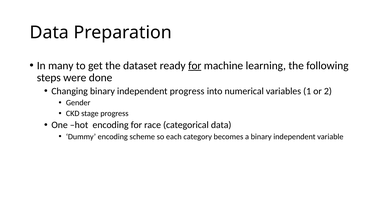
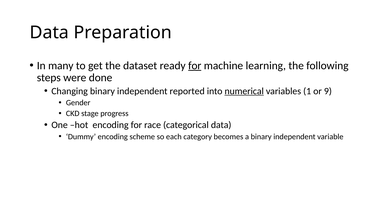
independent progress: progress -> reported (187, 91)
numerical underline: none -> present (244, 91)
2: 2 -> 9 (328, 91)
